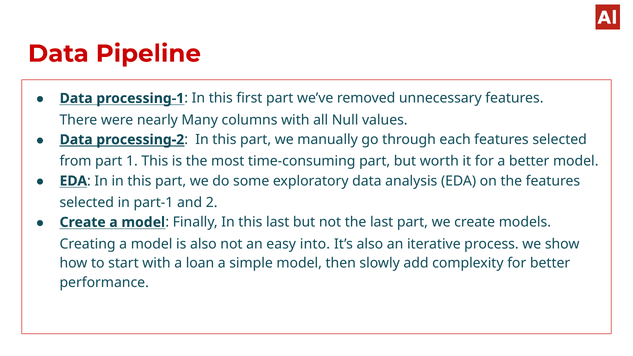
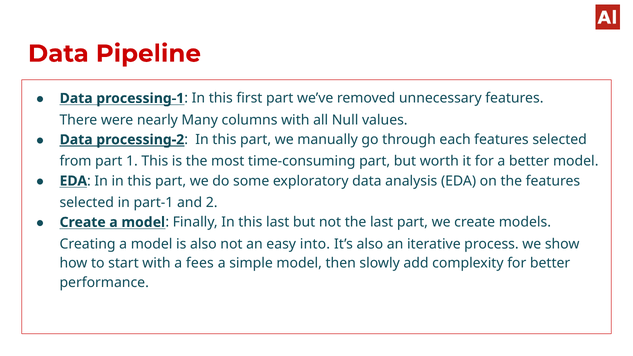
loan: loan -> fees (200, 263)
